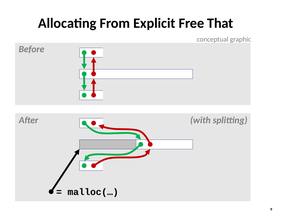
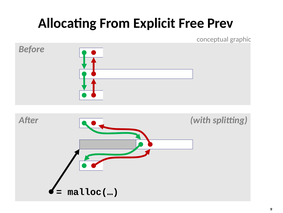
That: That -> Prev (220, 23)
